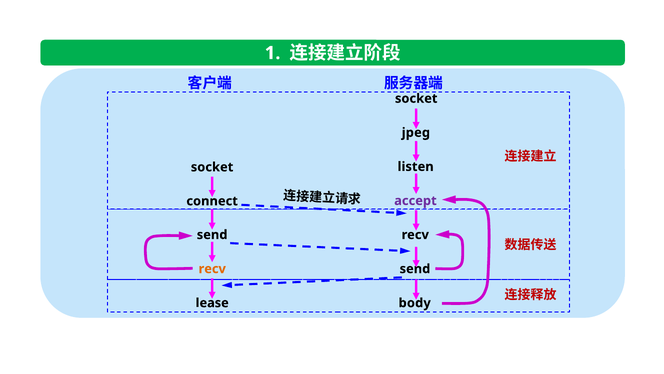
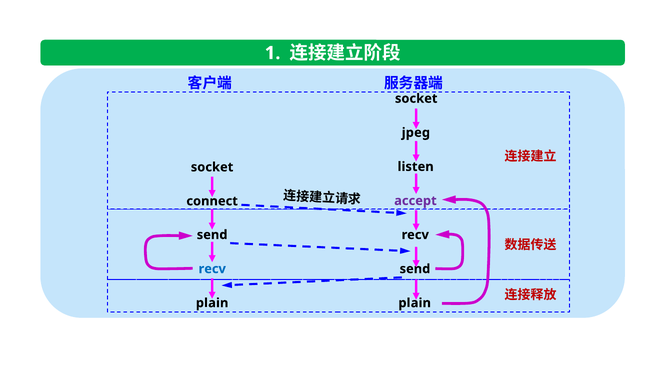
recv colour: orange -> blue (212, 269)
lease: lease -> plain (212, 303)
body: body -> plain (415, 303)
